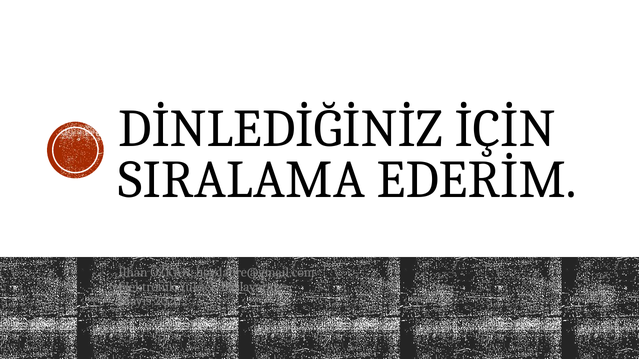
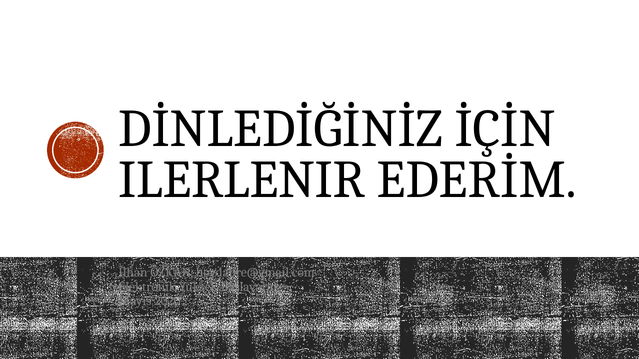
SIRALAMA: SIRALAMA -> ILERLENIR (242, 180)
